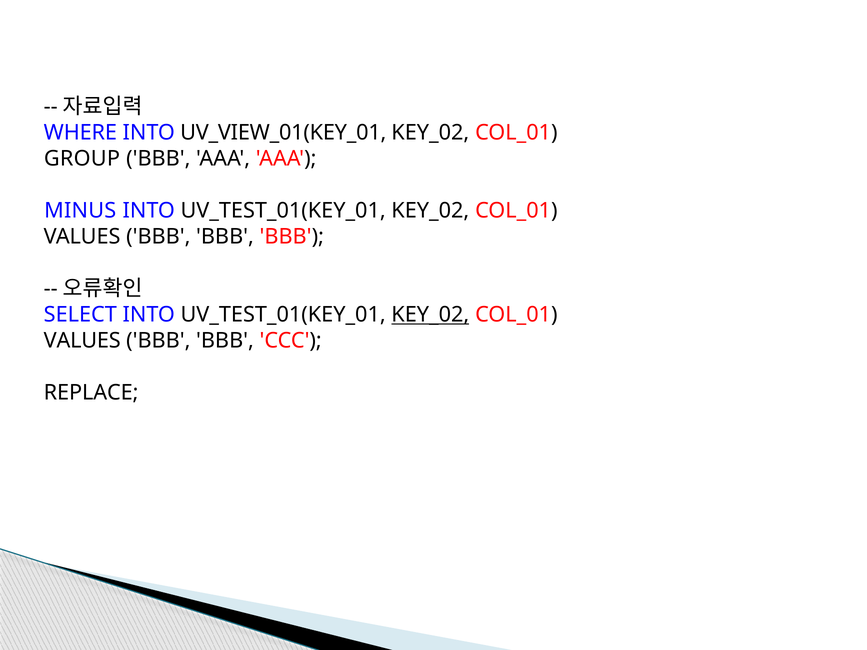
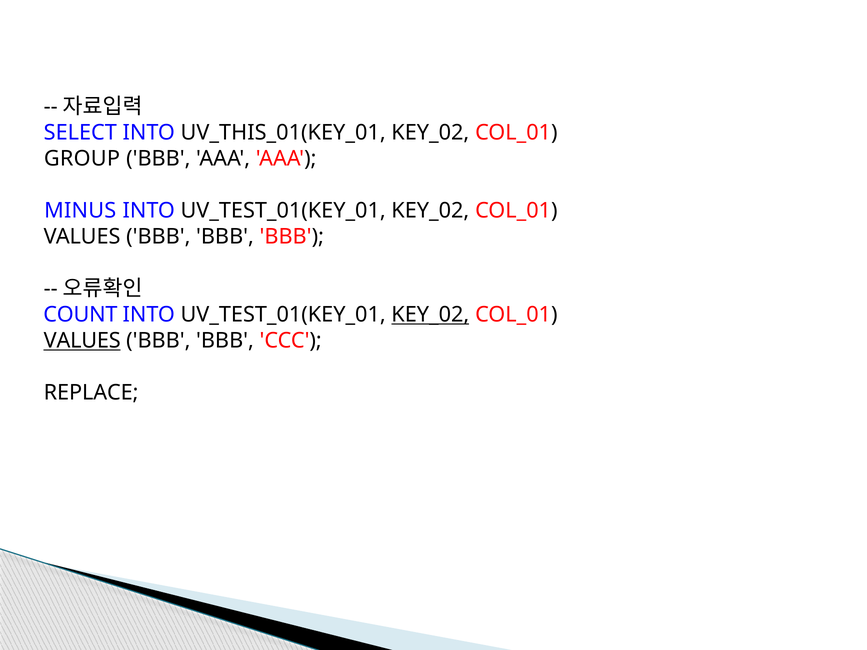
WHERE: WHERE -> SELECT (80, 133)
UV_VIEW_01(KEY_01: UV_VIEW_01(KEY_01 -> UV_THIS_01(KEY_01 (283, 133)
SELECT: SELECT -> COUNT (80, 315)
VALUES underline: none -> present (82, 341)
